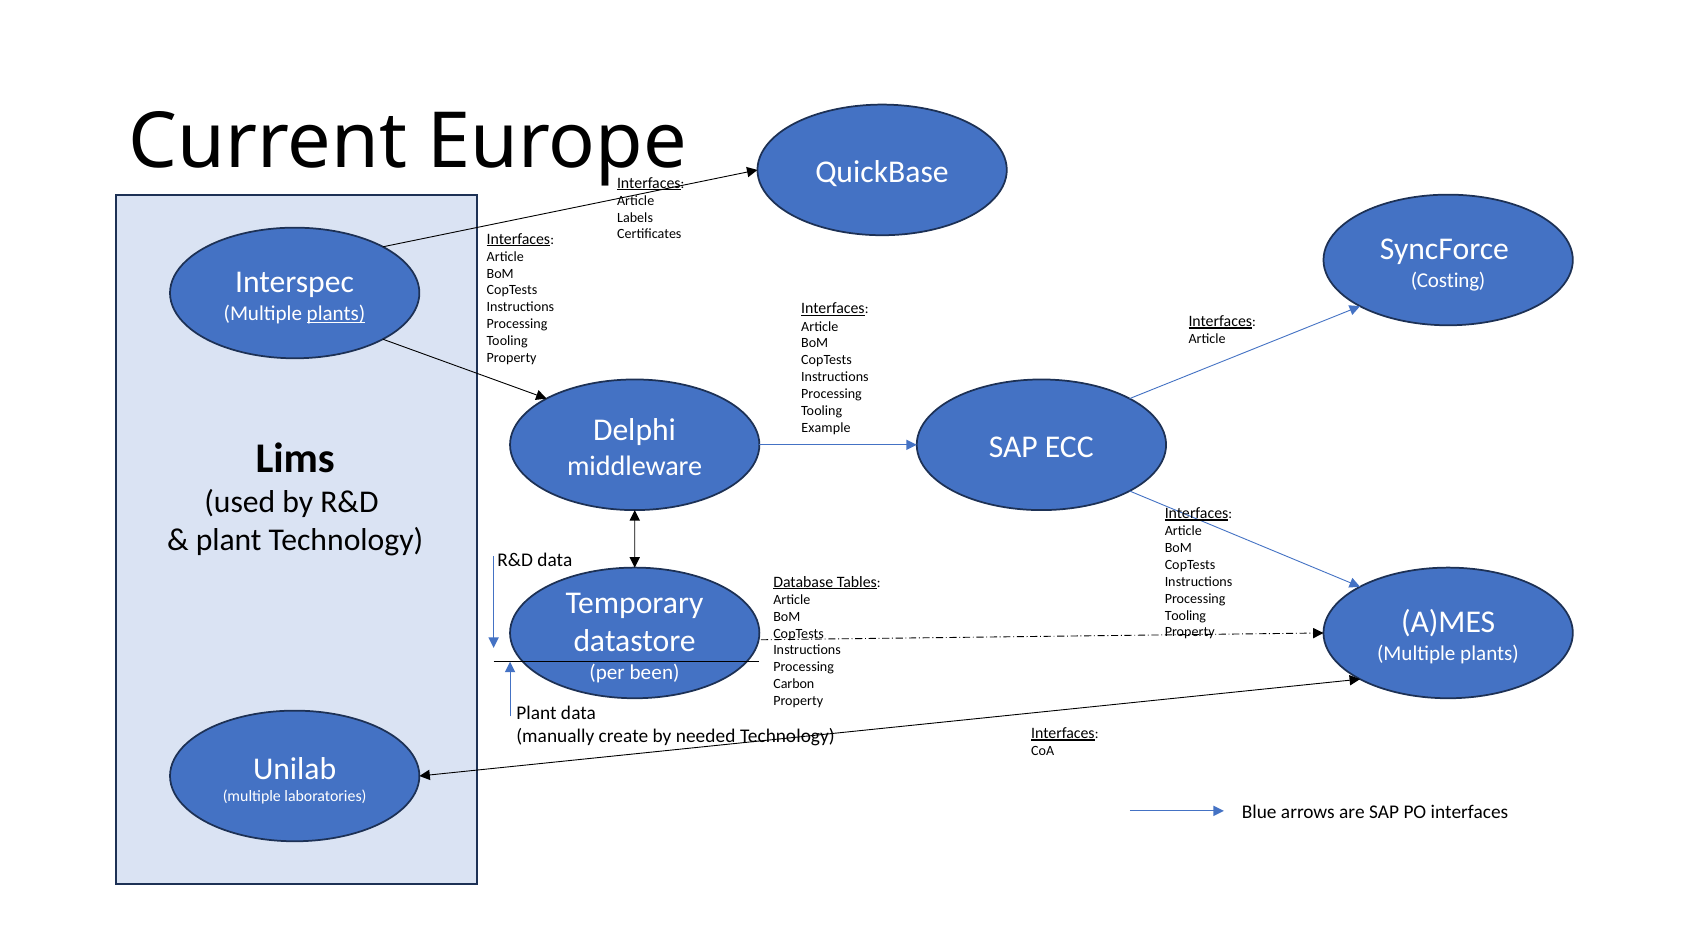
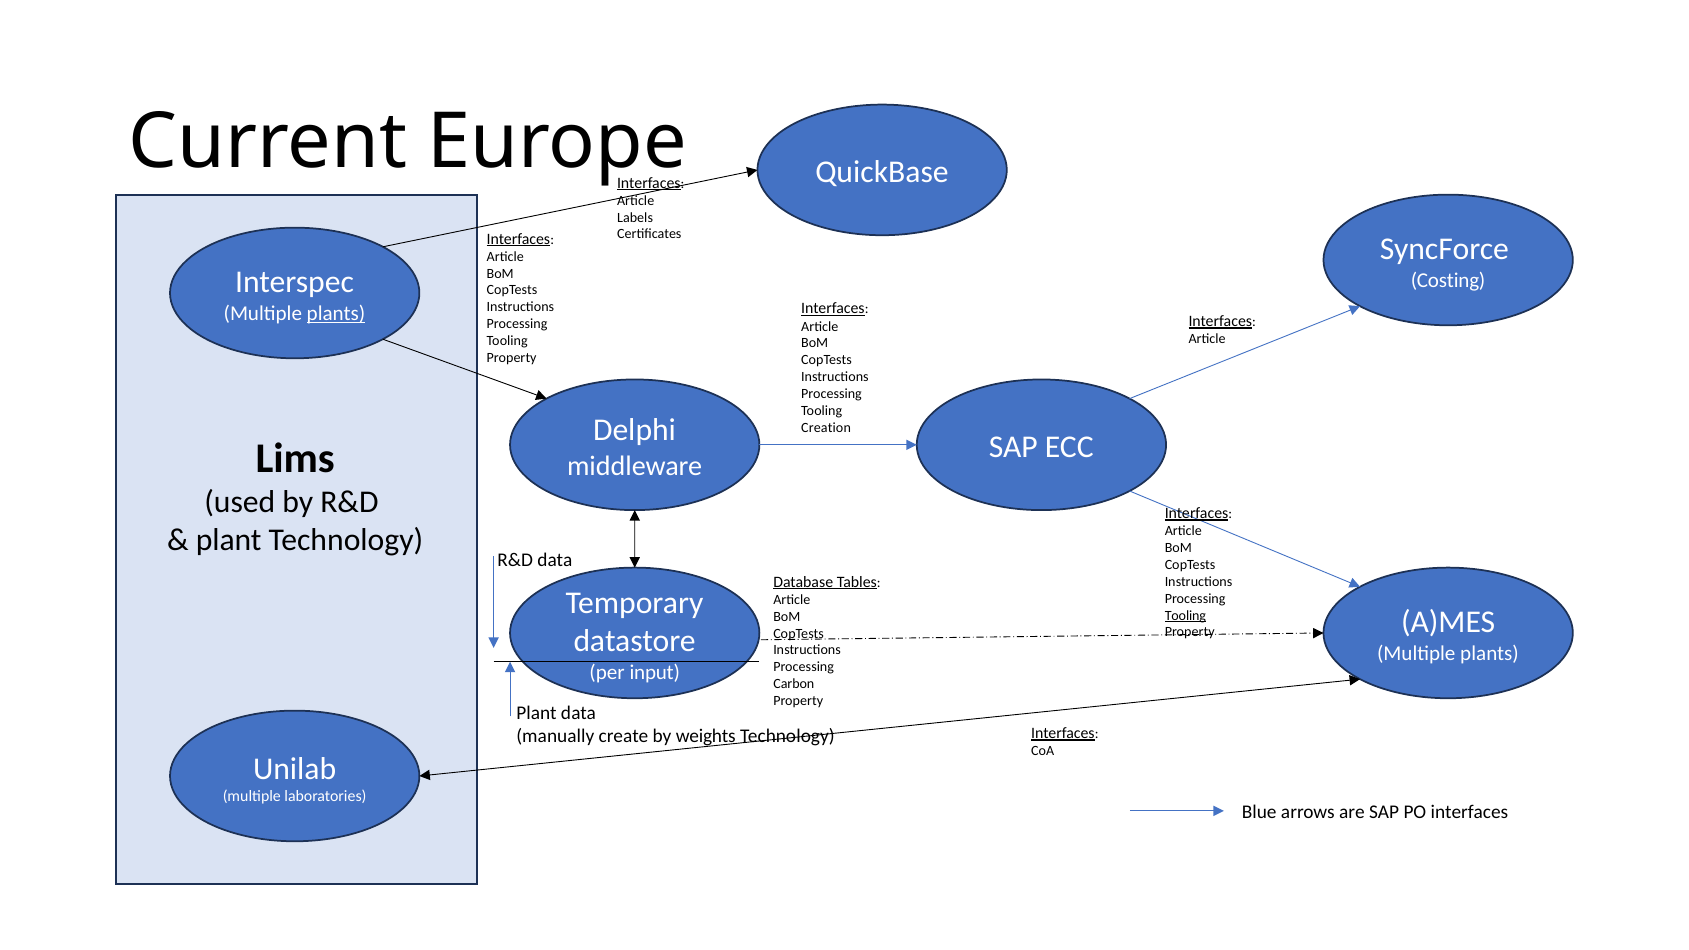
Example: Example -> Creation (826, 428)
Tooling underline: none -> present (1185, 616)
been: been -> input (655, 672)
needed: needed -> weights (706, 736)
